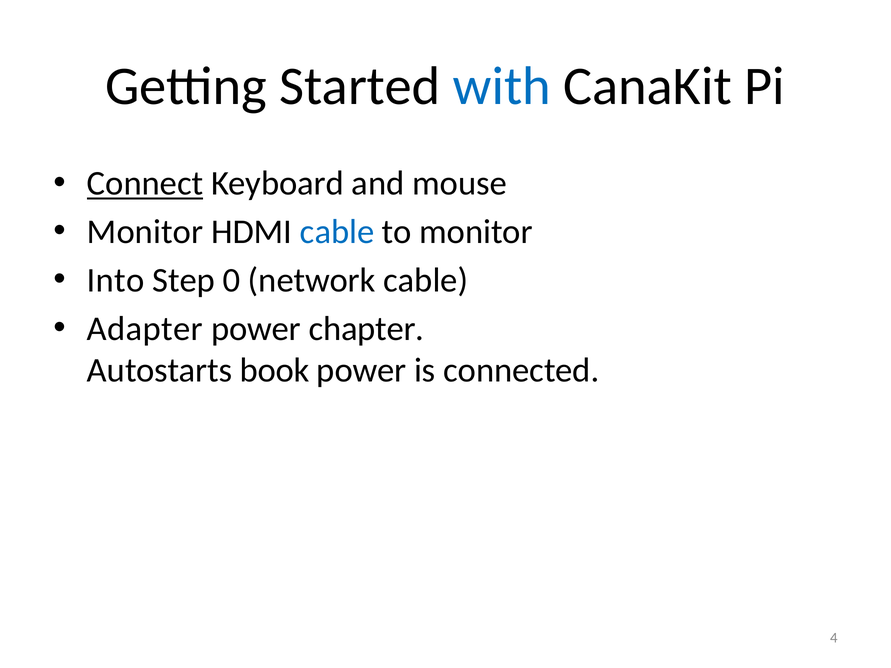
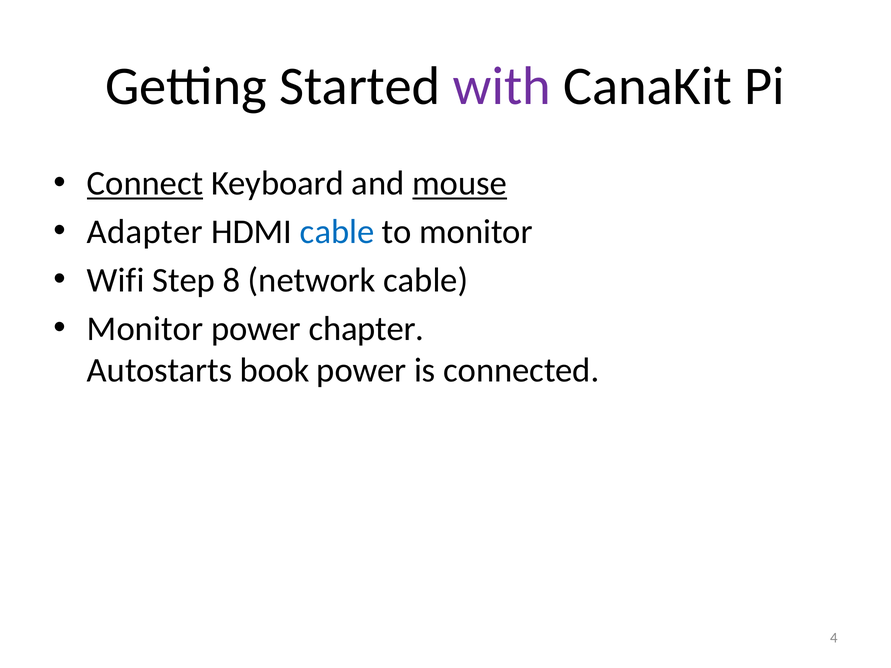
with colour: blue -> purple (502, 86)
mouse underline: none -> present (460, 184)
Monitor: Monitor -> Adapter (145, 232)
Into: Into -> Wifi (116, 280)
0: 0 -> 8 (231, 280)
Adapter: Adapter -> Monitor (145, 329)
